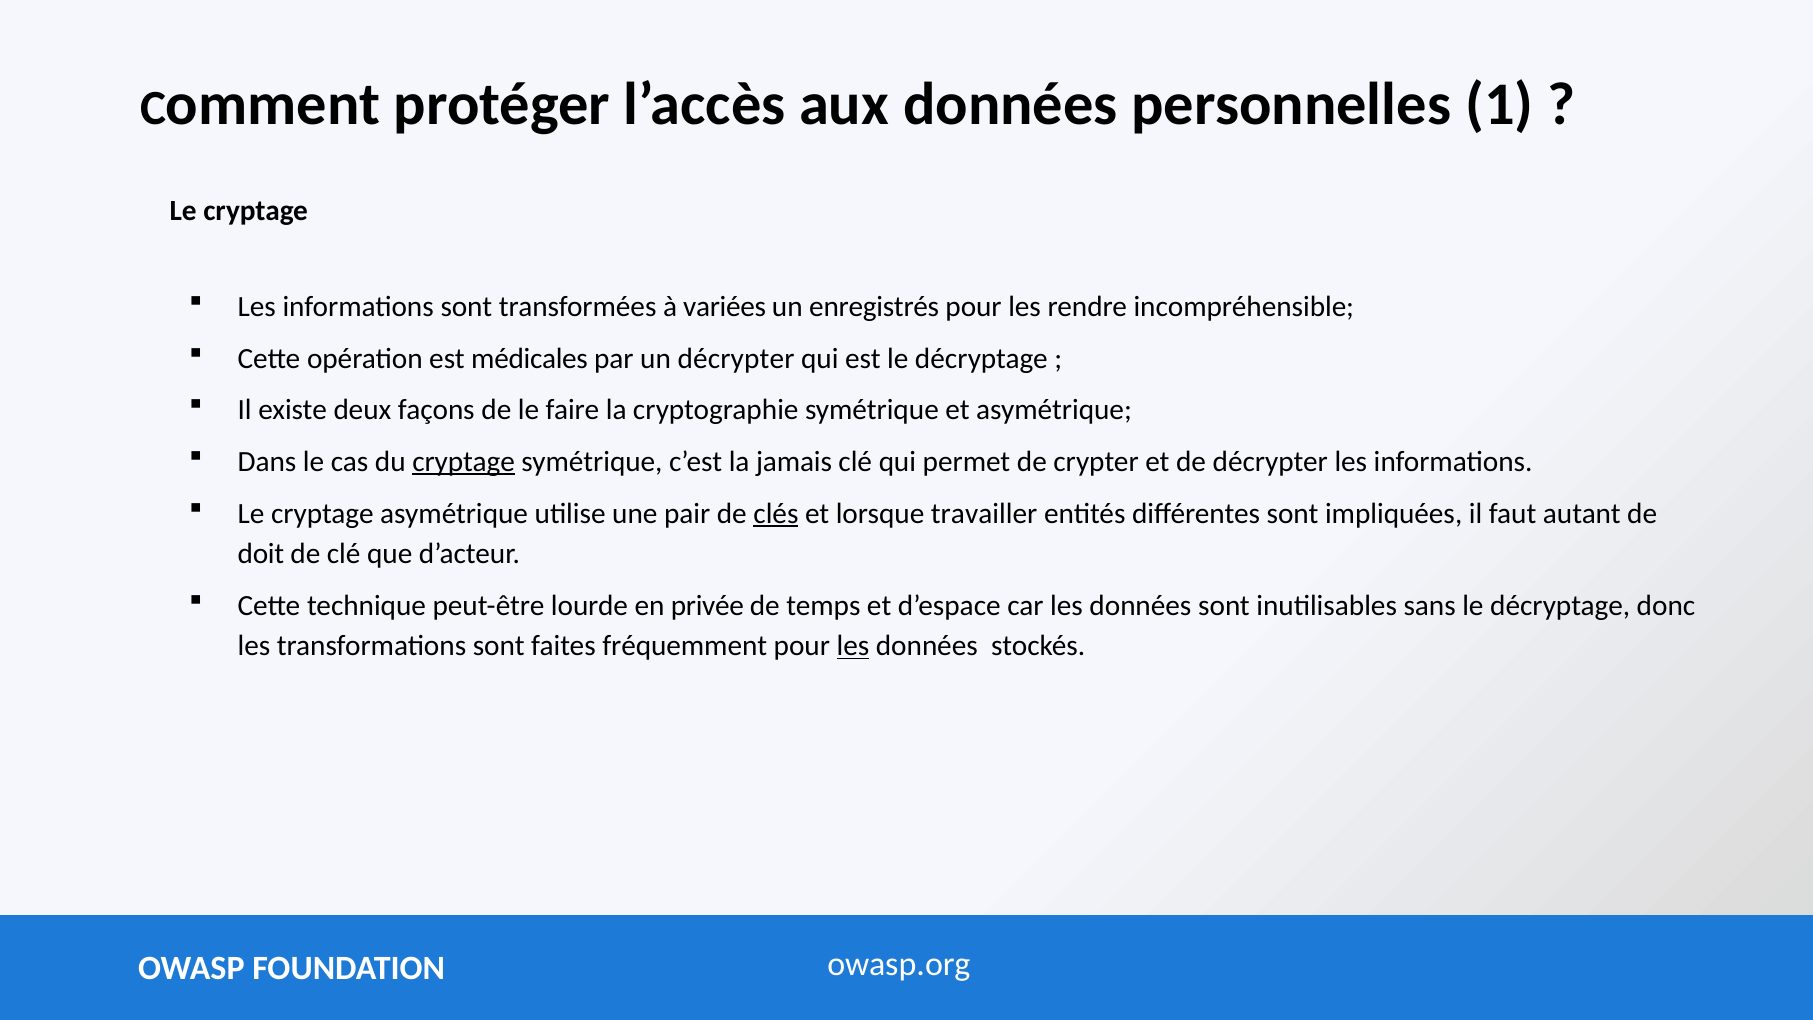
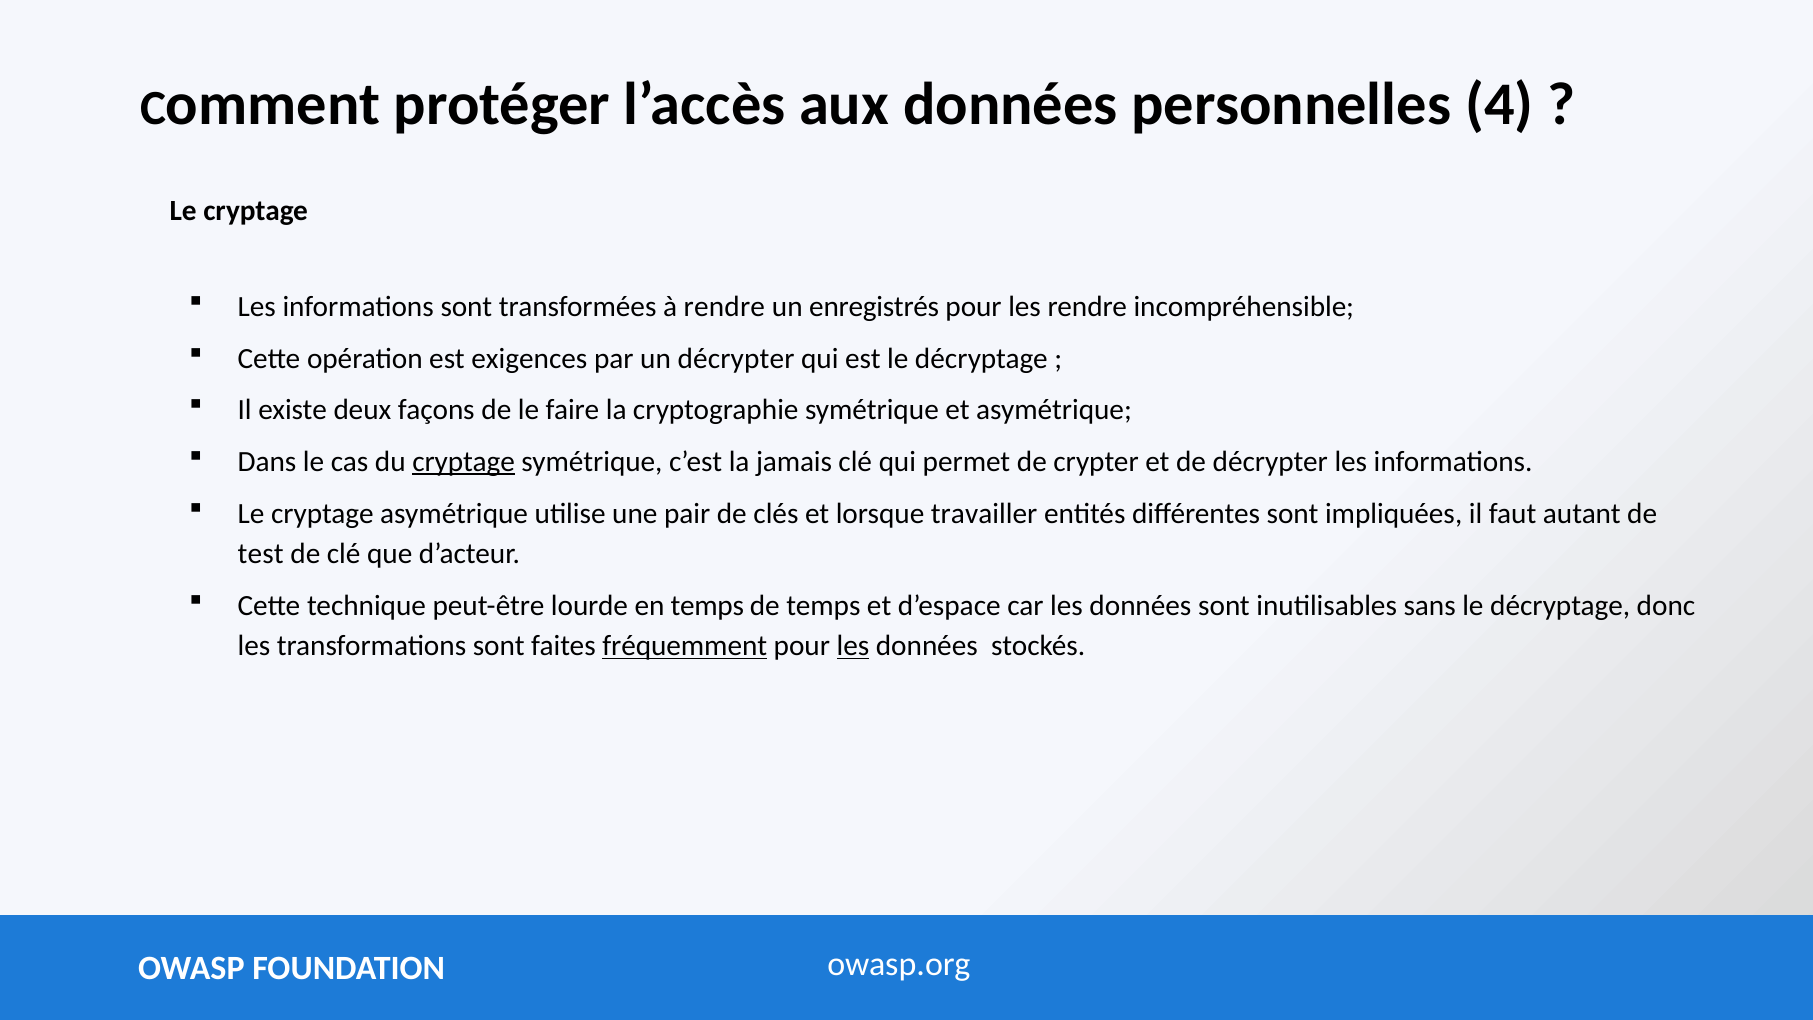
1: 1 -> 4 (1499, 105)
à variées: variées -> rendre (724, 307)
médicales: médicales -> exigences (529, 358)
clés underline: present -> none (776, 513)
doit: doit -> test (261, 554)
en privée: privée -> temps (707, 605)
fréquemment underline: none -> present (685, 646)
